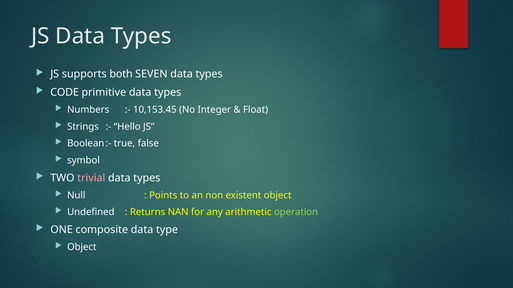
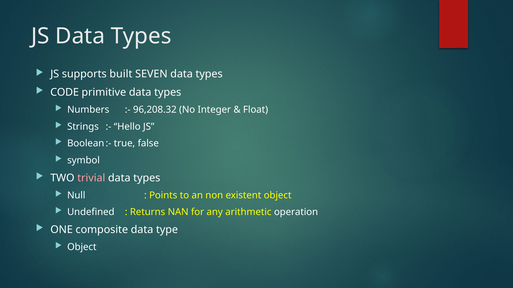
both: both -> built (121, 74)
10,153.45: 10,153.45 -> 96,208.32 (155, 110)
operation colour: light green -> white (296, 213)
